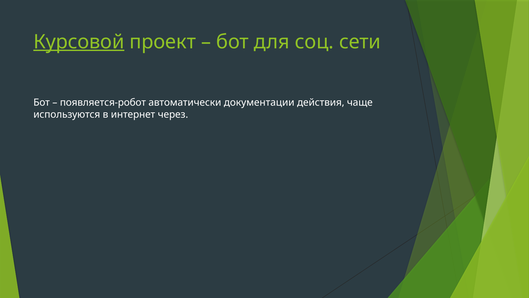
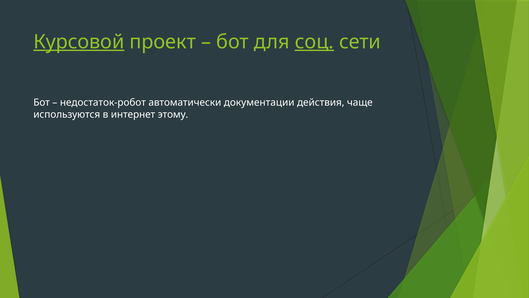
соц underline: none -> present (314, 42)
появляется-робот: появляется-робот -> недостаток-робот (103, 102)
через: через -> этому (173, 114)
